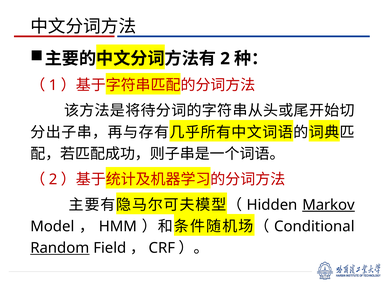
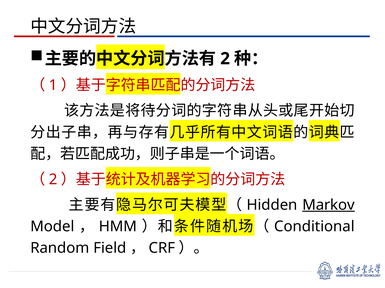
Random underline: present -> none (60, 249)
